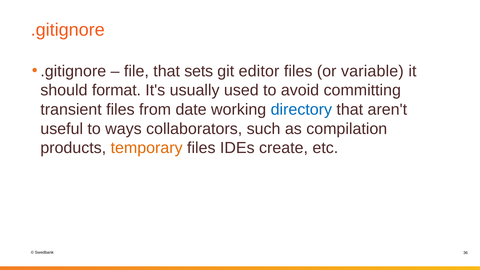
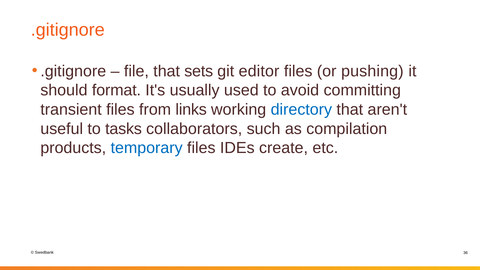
variable: variable -> pushing (372, 71)
date: date -> links (191, 110)
ways: ways -> tasks (124, 129)
temporary colour: orange -> blue (147, 148)
